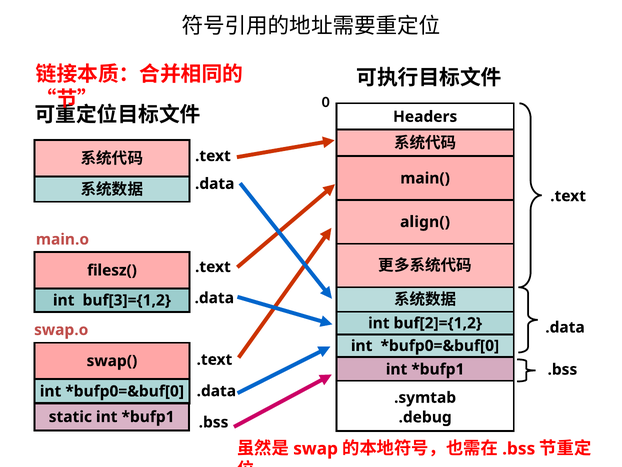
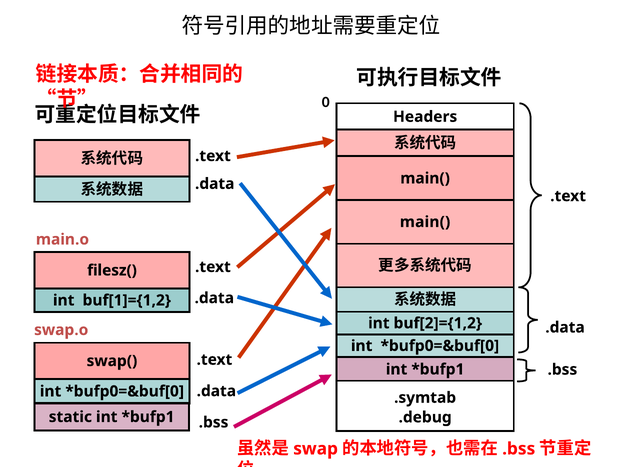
align(: align( -> main( (425, 222)
buf[3]={1,2: buf[3]={1,2 -> buf[1]={1,2 (127, 300)
